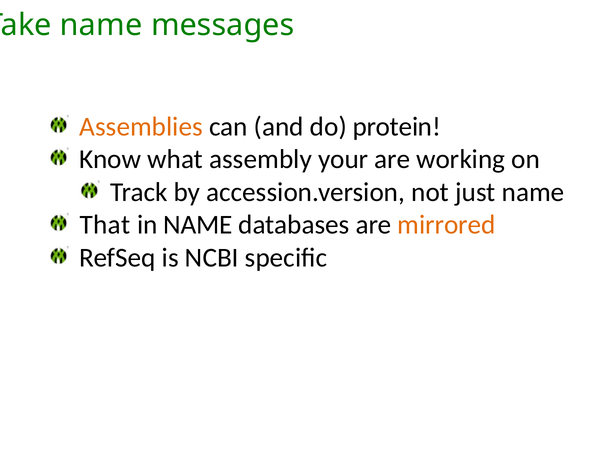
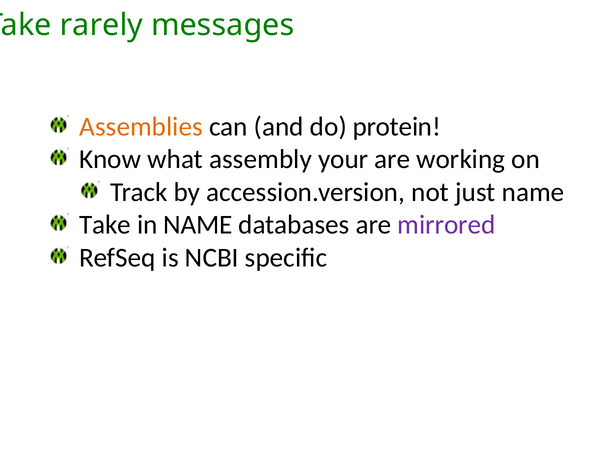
name: name -> rarely (101, 25)
That: That -> Take (105, 225)
mirrored colour: orange -> purple (447, 225)
